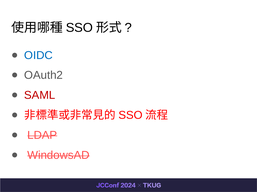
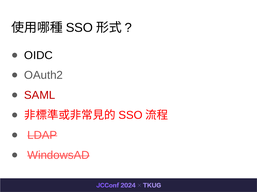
OIDC colour: blue -> black (38, 55)
